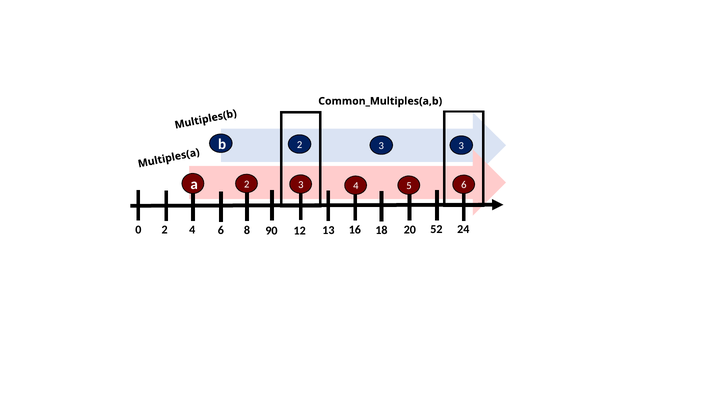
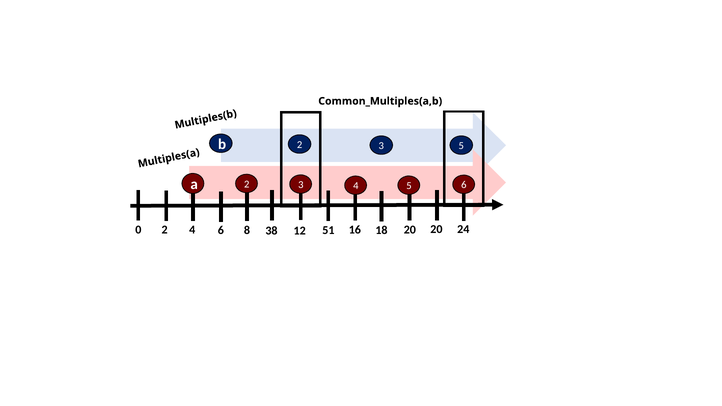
b 3: 3 -> 5 (461, 146)
20 52: 52 -> 20 (436, 229)
90: 90 -> 38 (271, 231)
13: 13 -> 51 (328, 230)
